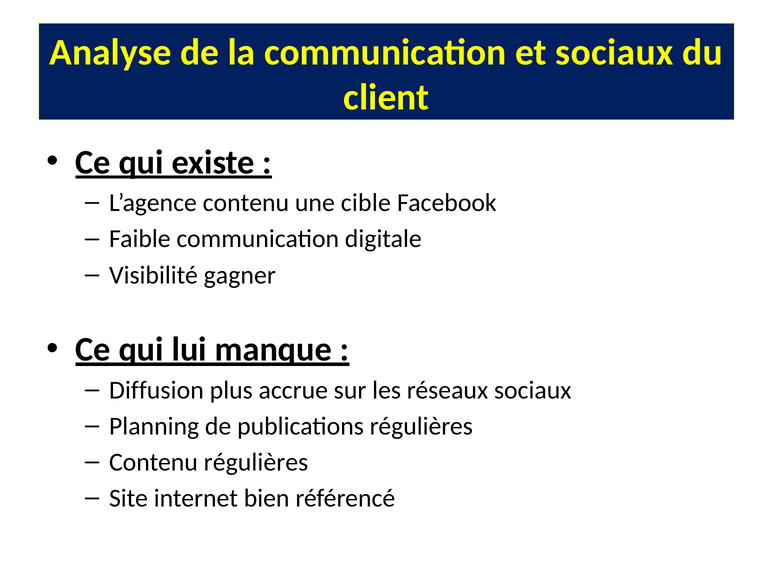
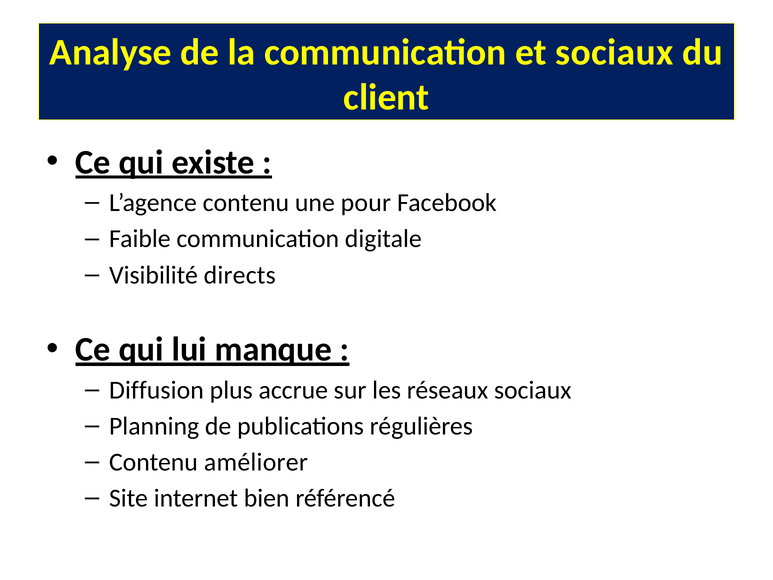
cible: cible -> pour (366, 203)
gagner: gagner -> directs (240, 275)
Contenu régulières: régulières -> améliorer (256, 462)
